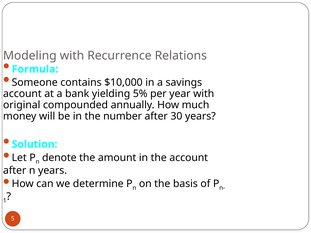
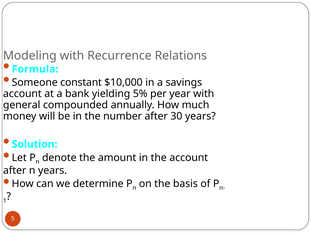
contains: contains -> constant (81, 83)
original: original -> general (22, 105)
